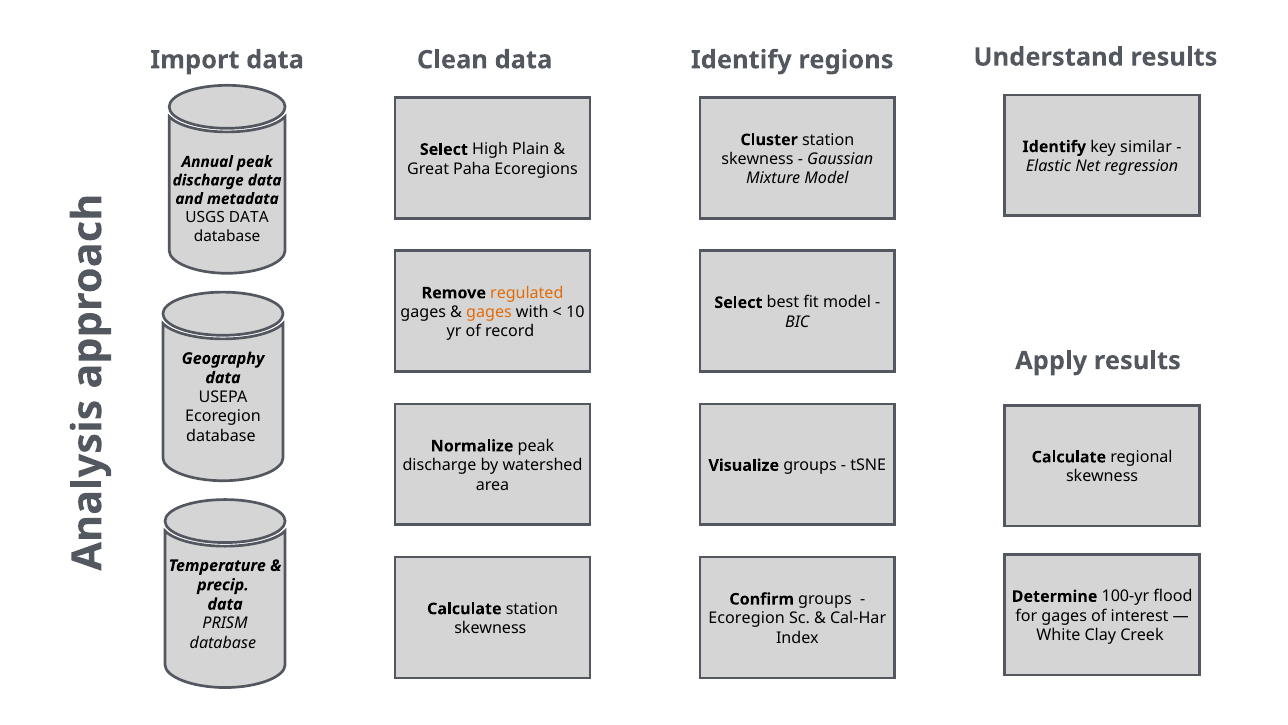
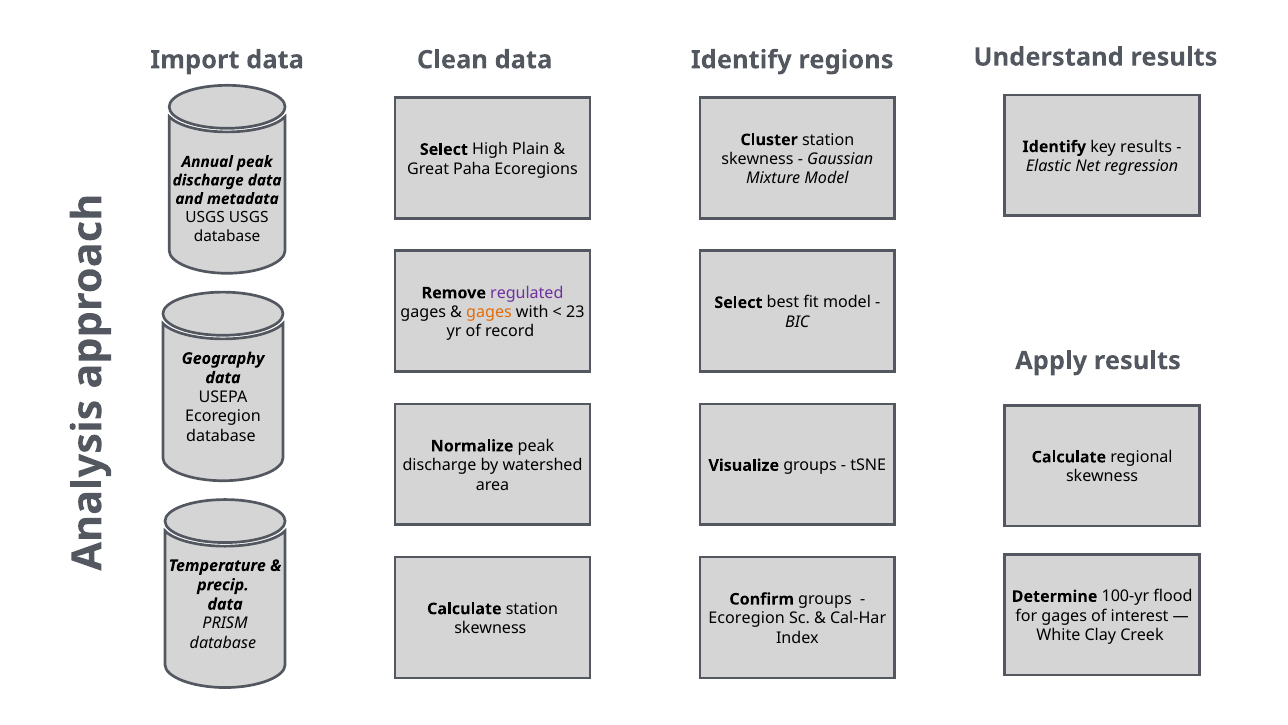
key similar: similar -> results (1146, 147)
USGS DATA: DATA -> USGS (249, 217)
regulated colour: orange -> purple (527, 293)
10: 10 -> 23 (575, 312)
